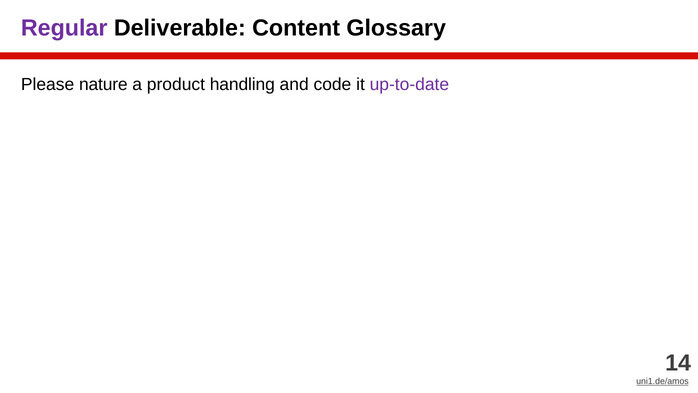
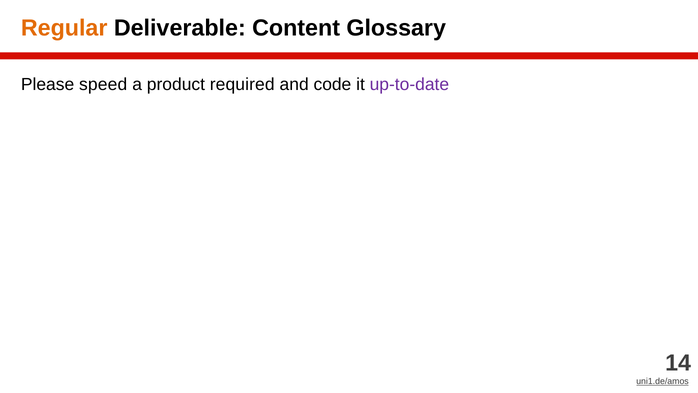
Regular colour: purple -> orange (64, 28)
nature: nature -> speed (103, 85)
handling: handling -> required (242, 85)
